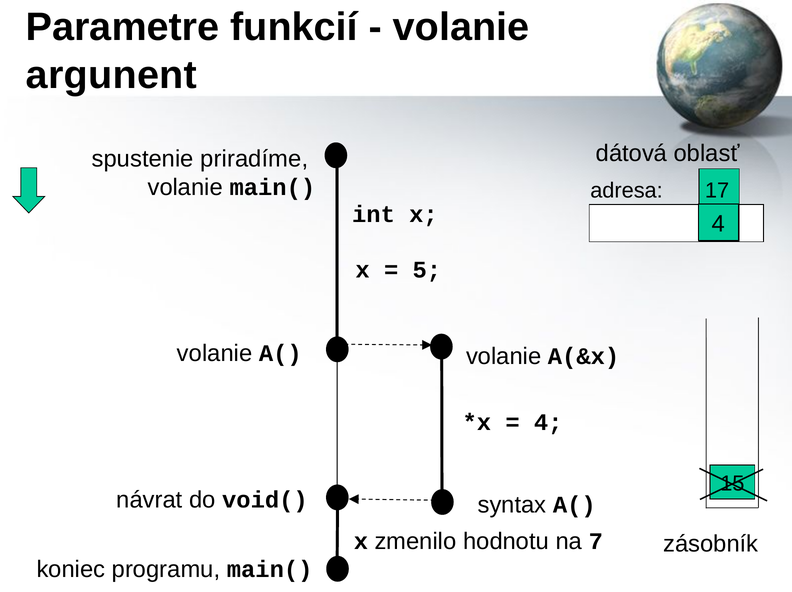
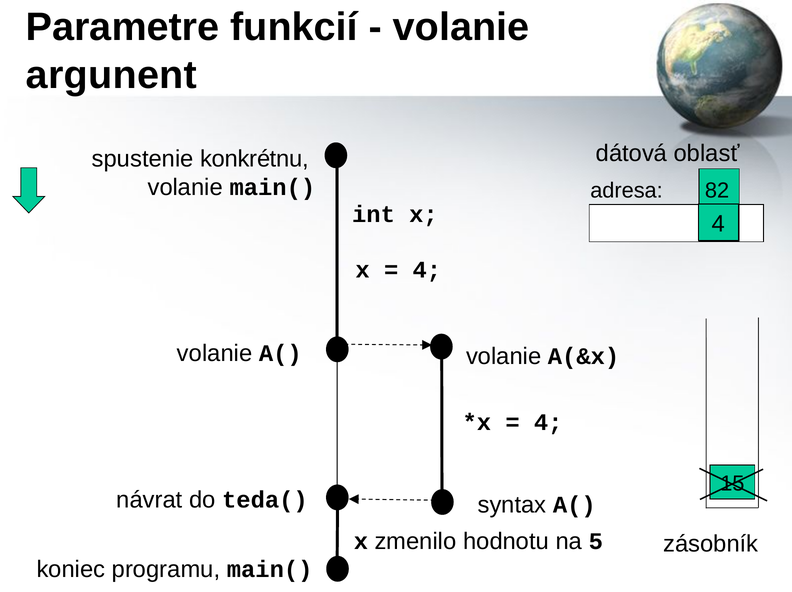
priradíme: priradíme -> konkrétnu (254, 159)
17: 17 -> 82 (717, 190)
5: 5 -> 4 (427, 270)
void(: void( -> teda( (265, 500)
7: 7 -> 5 (596, 541)
